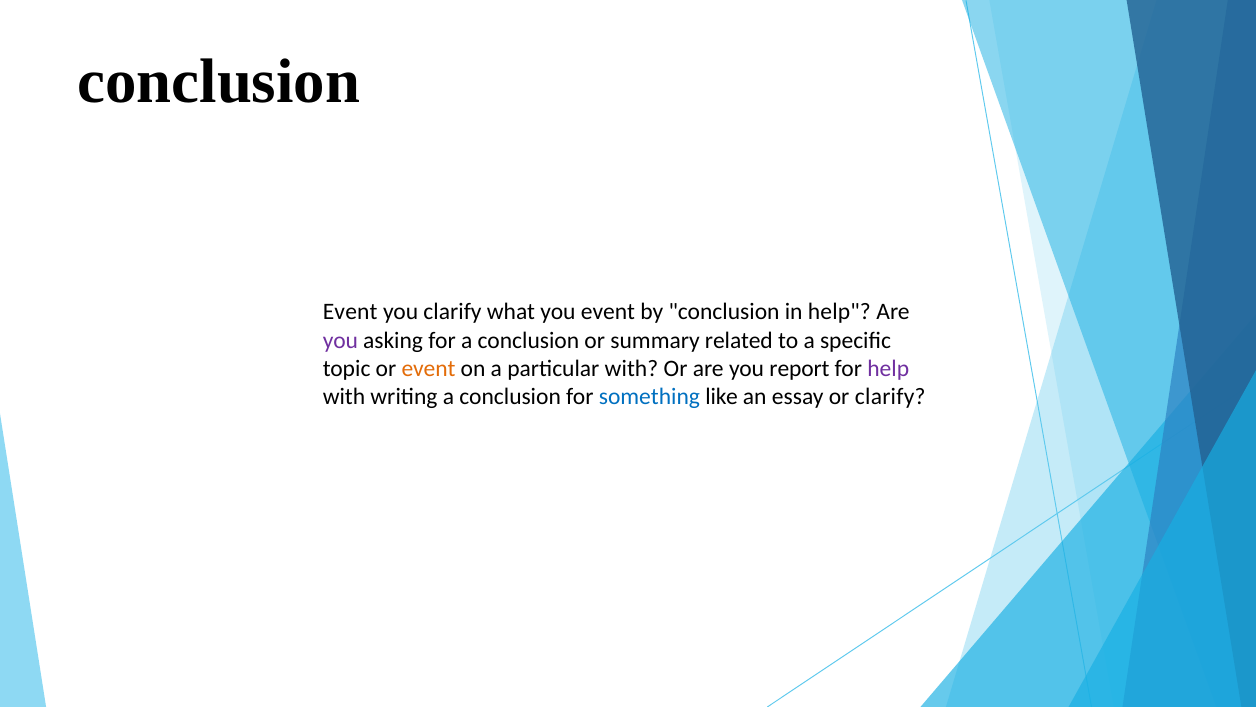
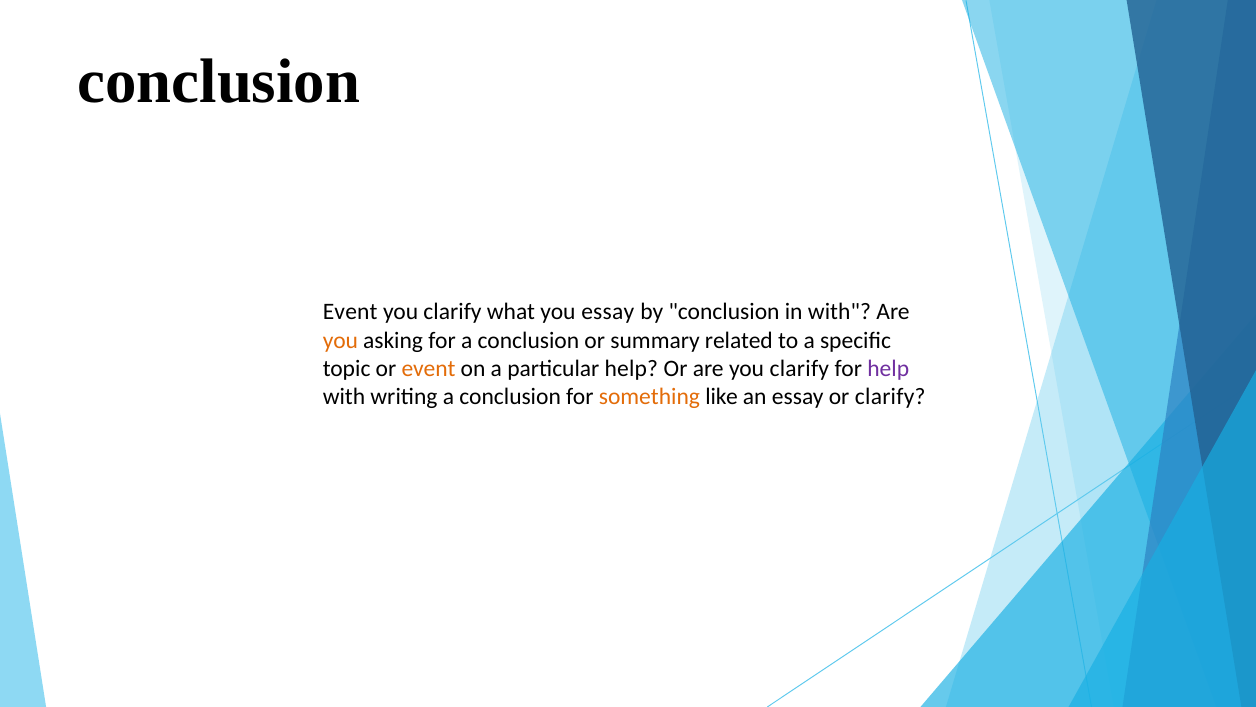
you event: event -> essay (608, 312)
in help: help -> with (839, 312)
you colour: purple -> orange (340, 340)
particular with: with -> help (631, 368)
are you report: report -> clarify (799, 368)
something colour: blue -> orange (649, 397)
